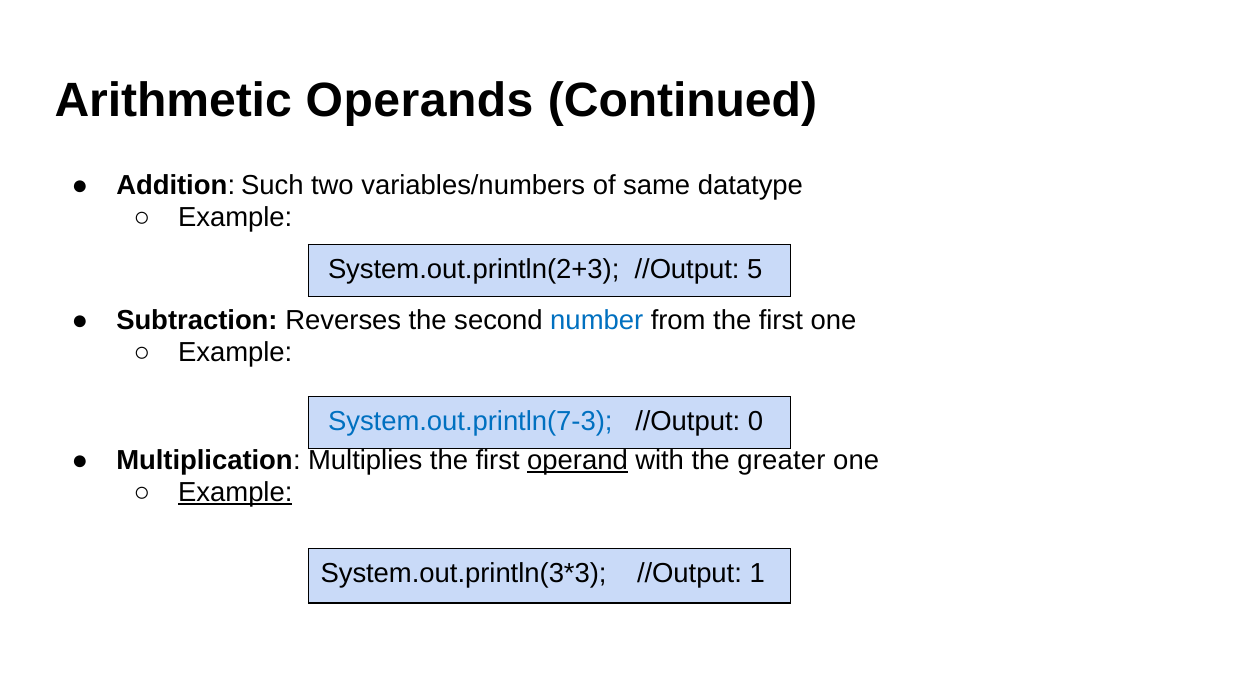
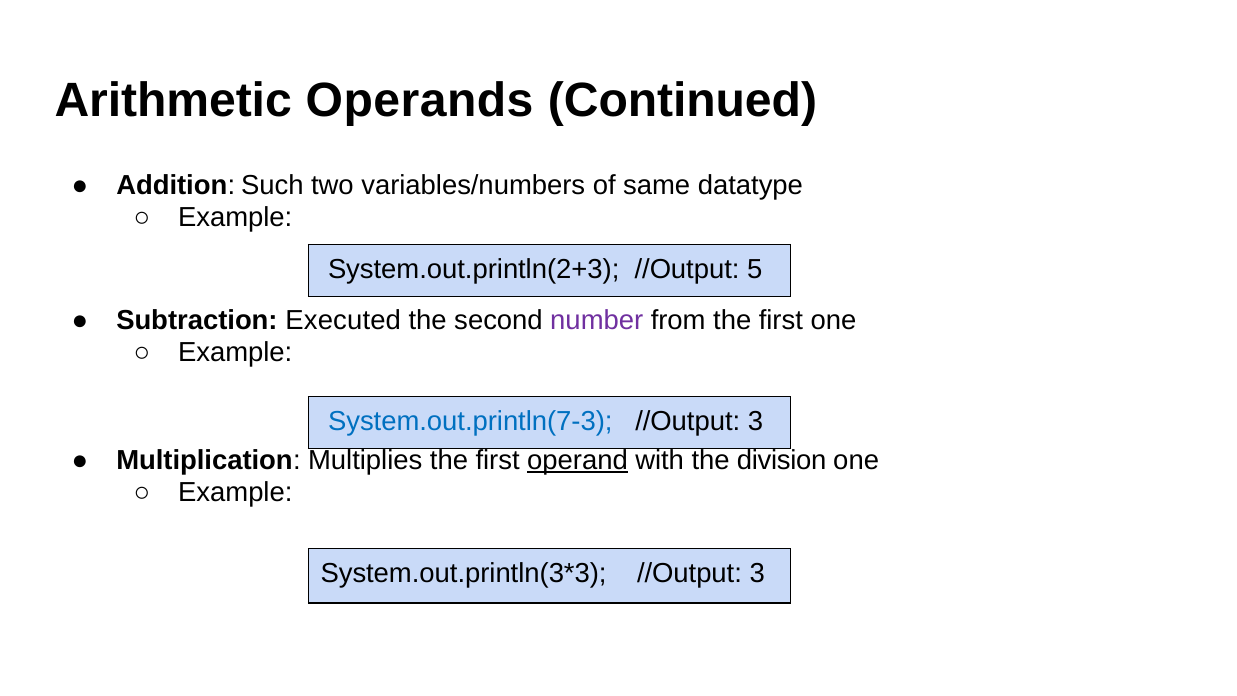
Reverses: Reverses -> Executed (343, 321)
number colour: blue -> purple (597, 321)
0: 0 -> 3 (755, 422)
greater: greater -> division (782, 460)
Example underline: present -> none (235, 492)
1: 1 -> 3 (757, 574)
